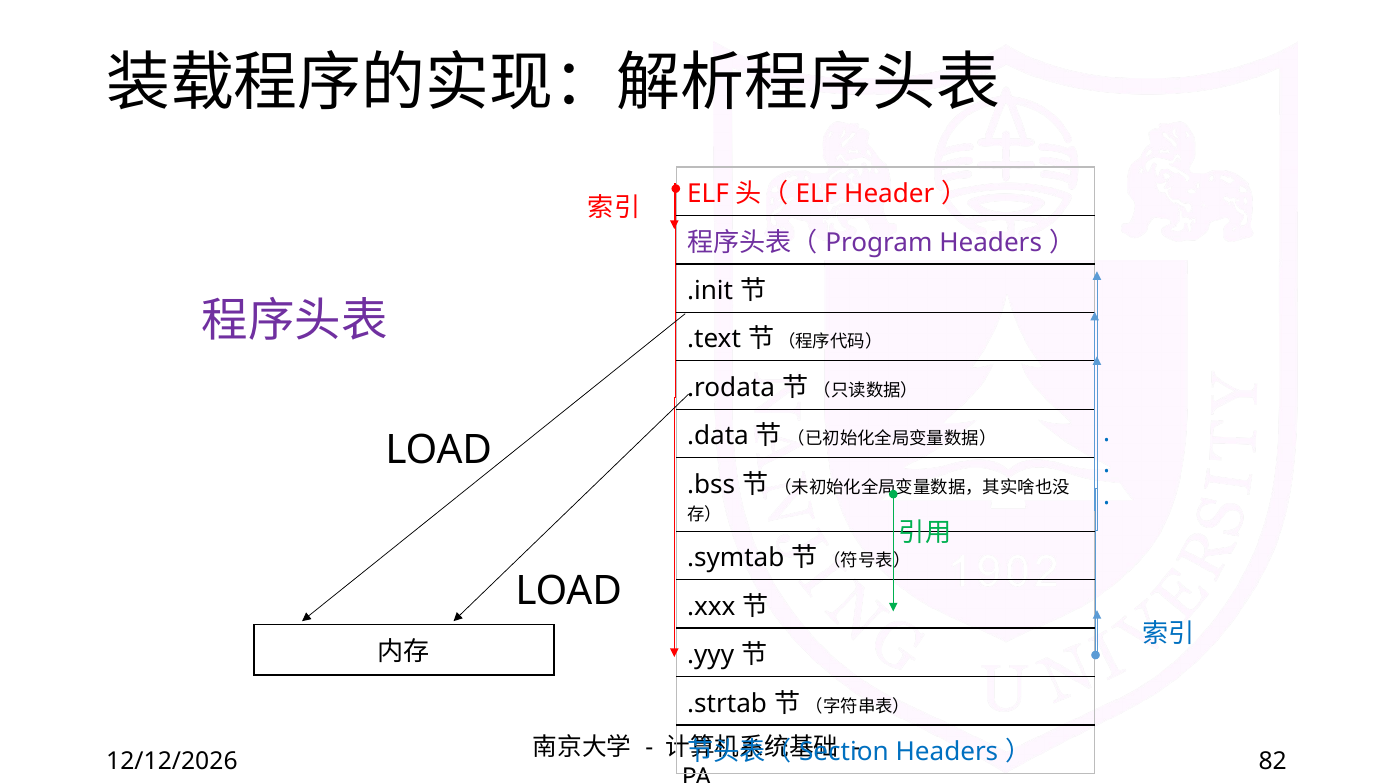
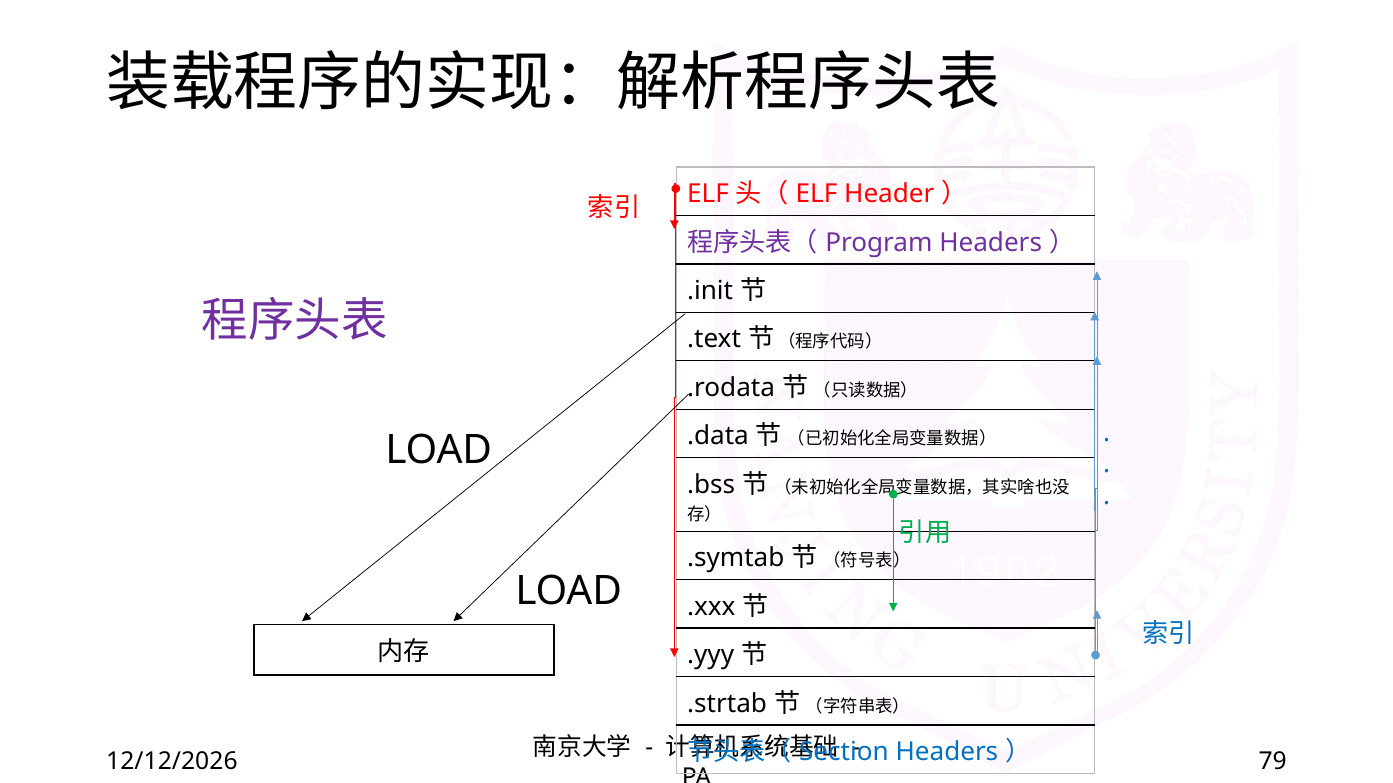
82: 82 -> 79 (1273, 762)
